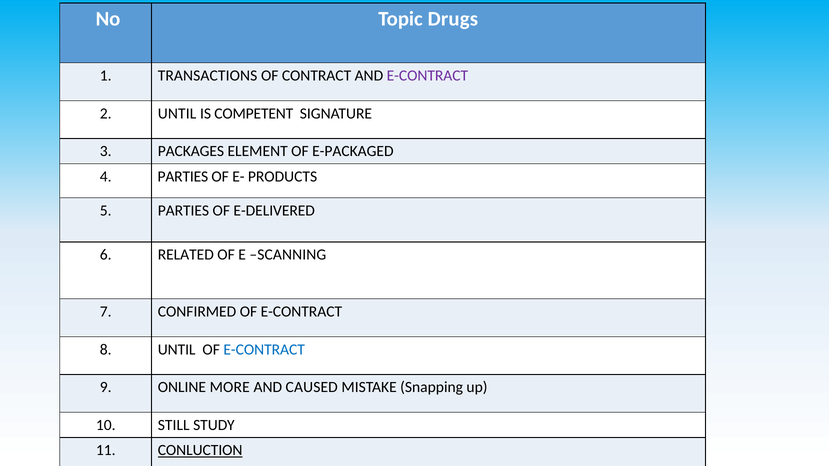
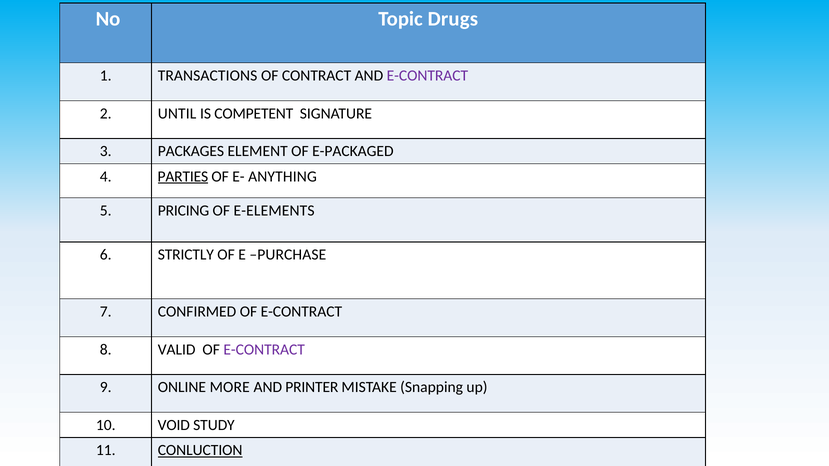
PARTIES underline: none -> present (183, 177)
PRODUCTS: PRODUCTS -> ANYTHING (282, 177)
5 PARTIES: PARTIES -> PRICING (183, 211)
E-DELIVERED: E-DELIVERED -> E-ELEMENTS (274, 211)
RELATED: RELATED -> STRICTLY (186, 255)
SCANNING: SCANNING -> PURCHASE (288, 255)
8 UNTIL: UNTIL -> VALID (177, 350)
E-CONTRACT colour: blue -> purple (264, 350)
CAUSED: CAUSED -> PRINTER (312, 387)
STILL: STILL -> VOID (174, 425)
